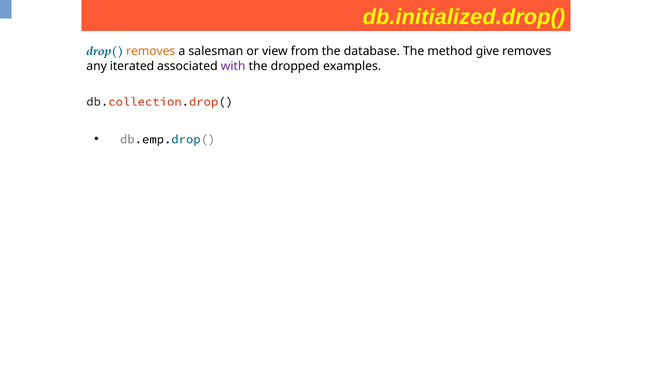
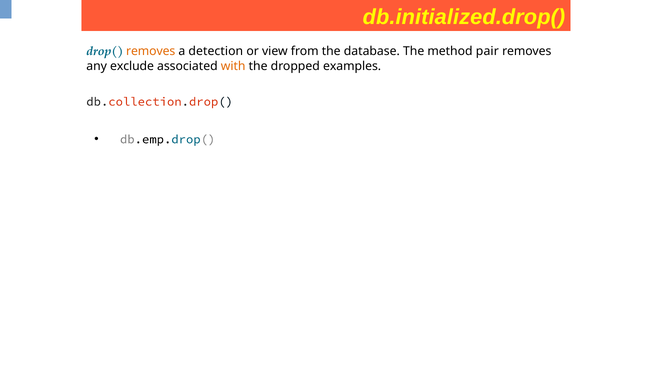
salesman: salesman -> detection (216, 51)
give: give -> pair (487, 51)
iterated: iterated -> exclude (132, 66)
with colour: purple -> orange (233, 66)
